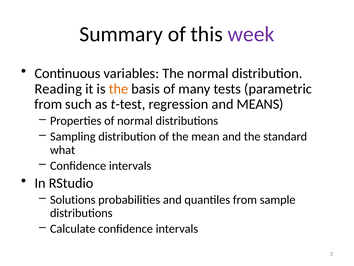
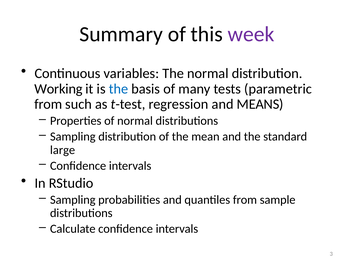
Reading: Reading -> Working (58, 89)
the colour: orange -> blue (118, 89)
what: what -> large (63, 150)
Solutions: Solutions -> Sampling (73, 199)
